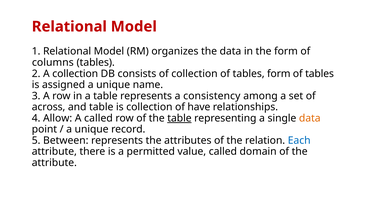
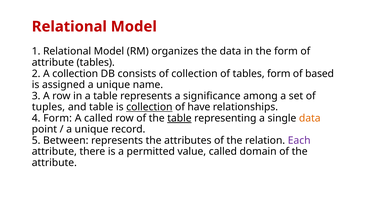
columns: columns -> attribute (53, 62)
tables: tables -> based (320, 74)
consistency: consistency -> significance (212, 96)
across: across -> tuples (48, 107)
collection underline: none -> present (149, 107)
4 Allow: Allow -> Form (58, 118)
Each colour: blue -> purple (299, 140)
